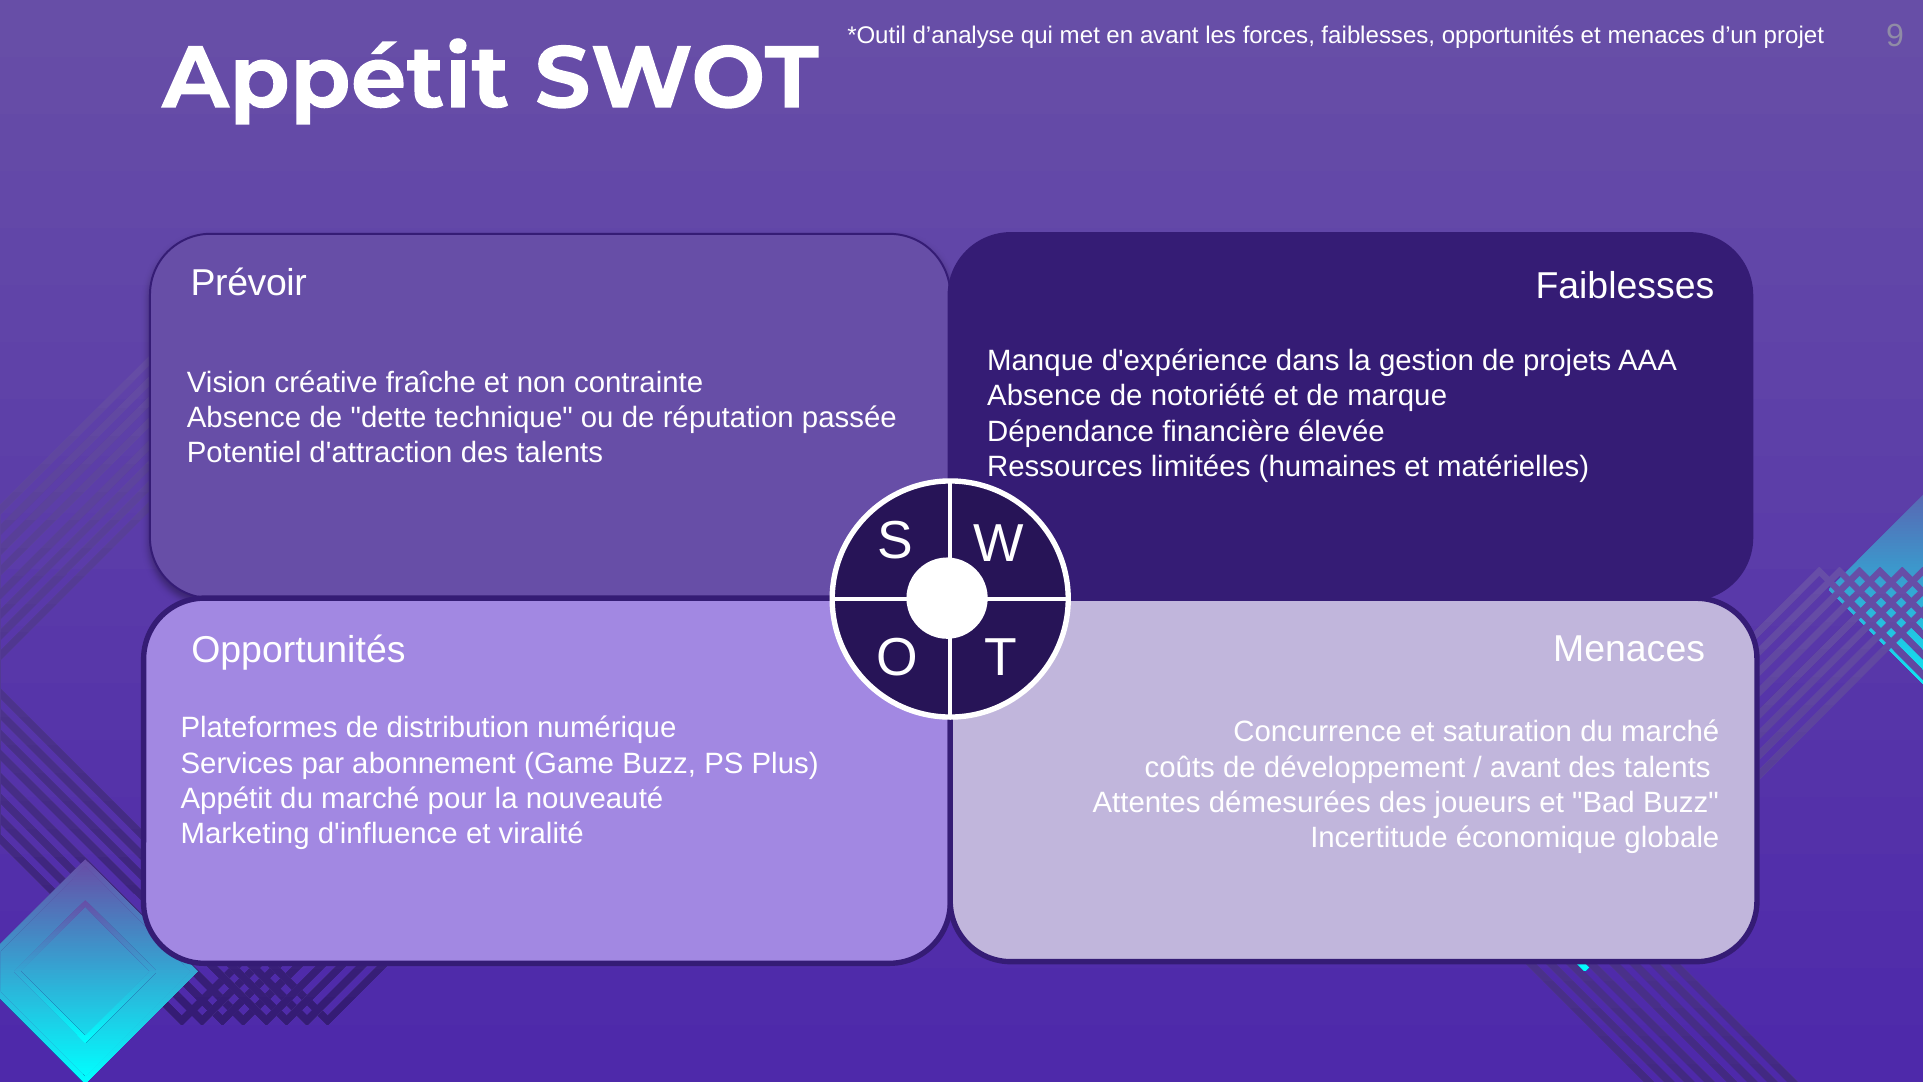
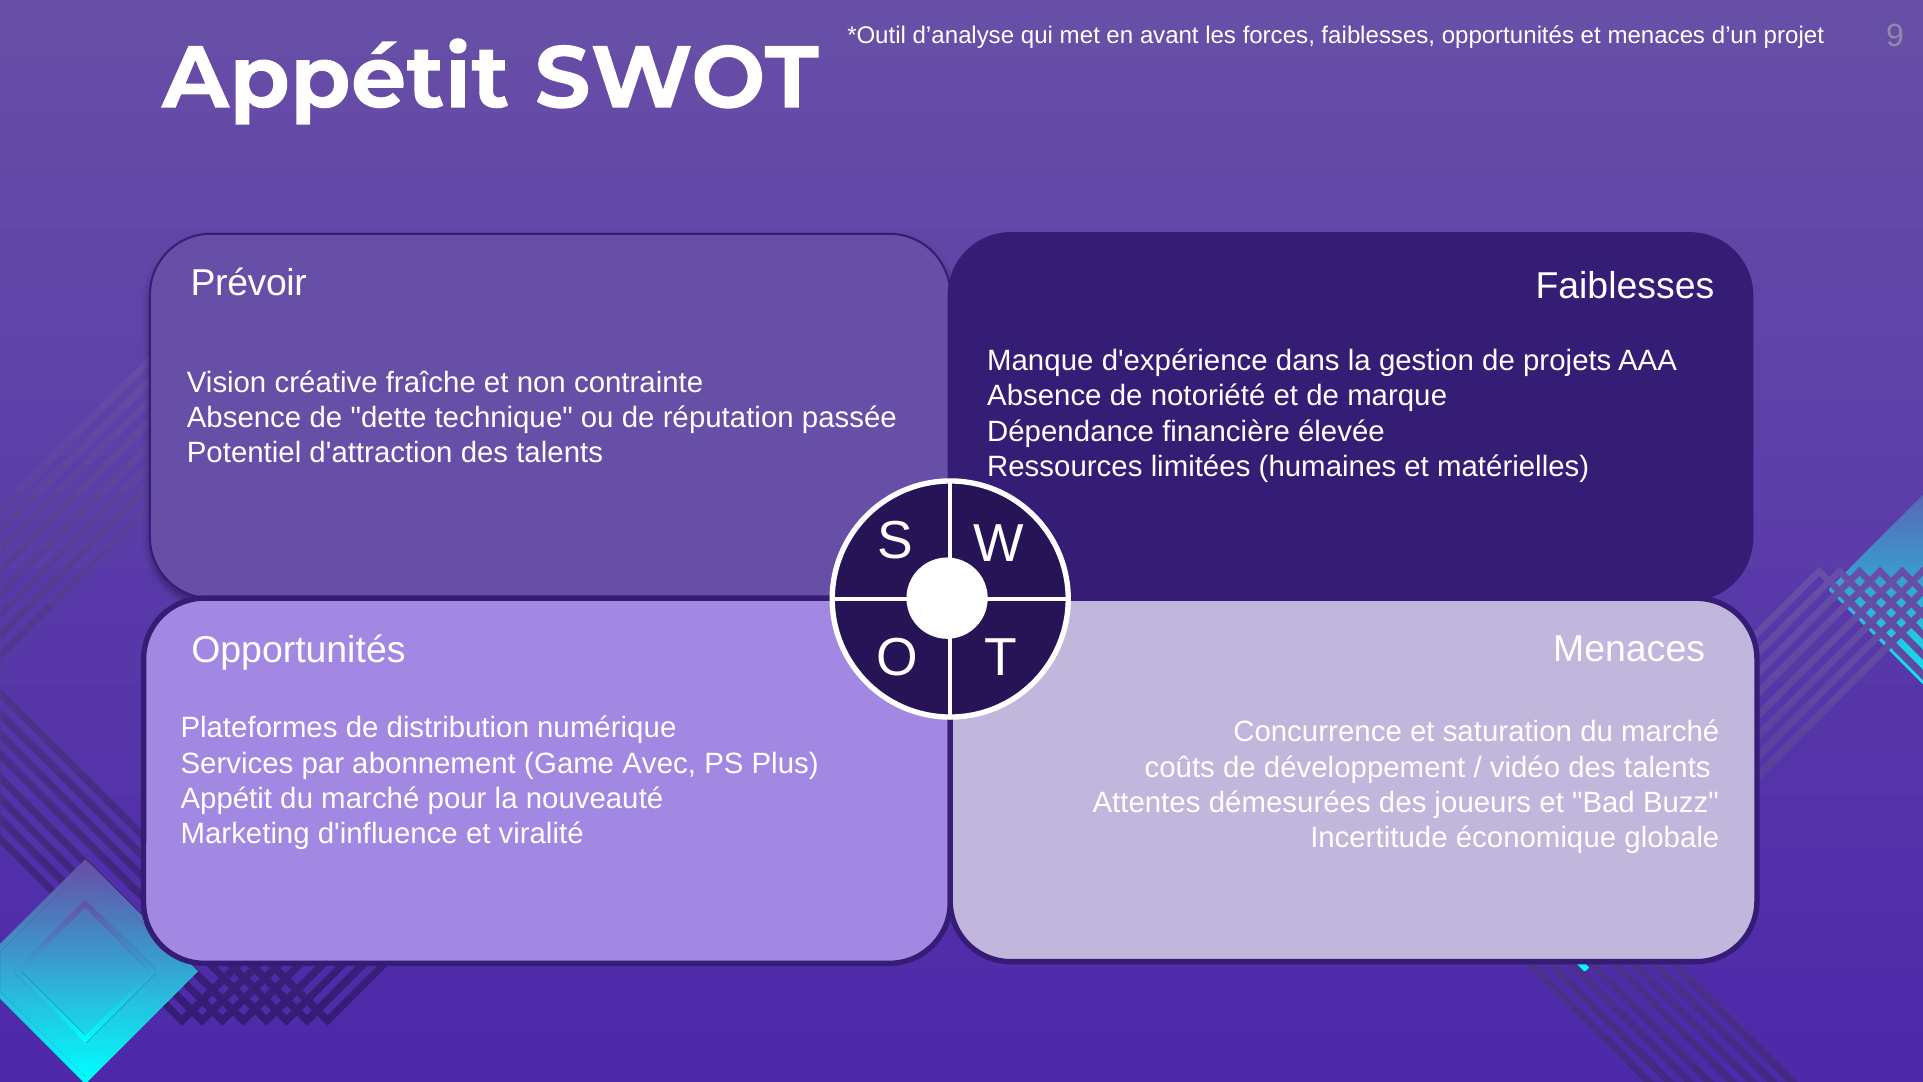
Game Buzz: Buzz -> Avec (659, 763)
avant: avant -> vidéo (1525, 767)
